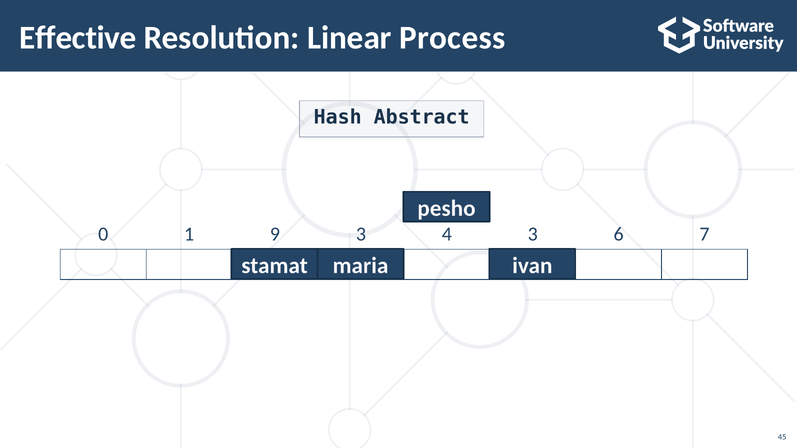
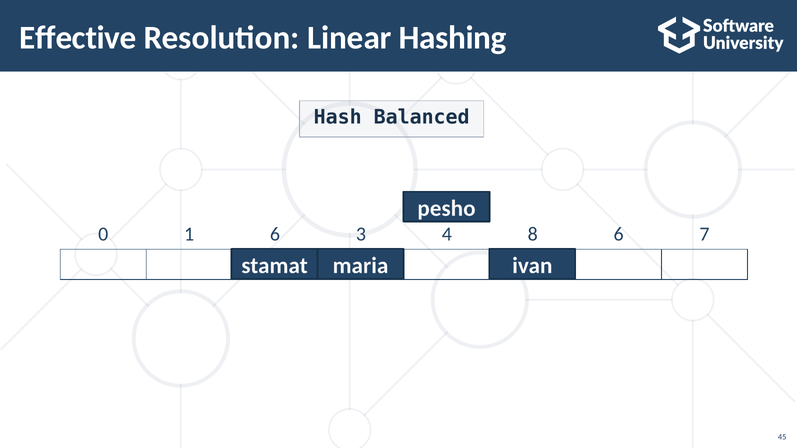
Process: Process -> Hashing (453, 38)
Abstract: Abstract -> Balanced (422, 117)
1 9: 9 -> 6 (275, 234)
4 3: 3 -> 8 (533, 234)
